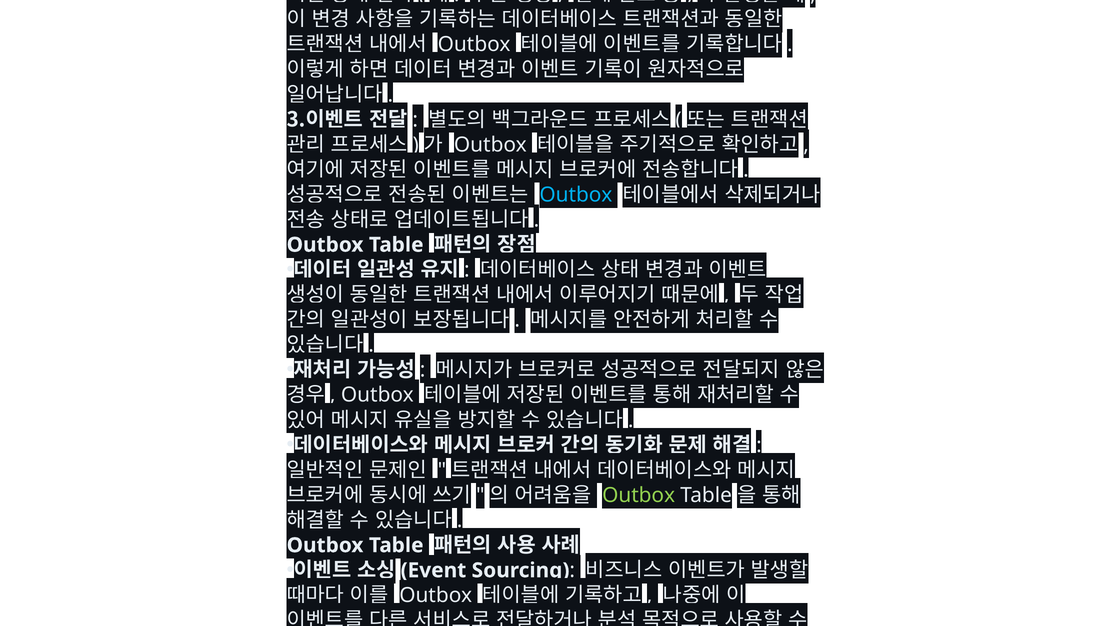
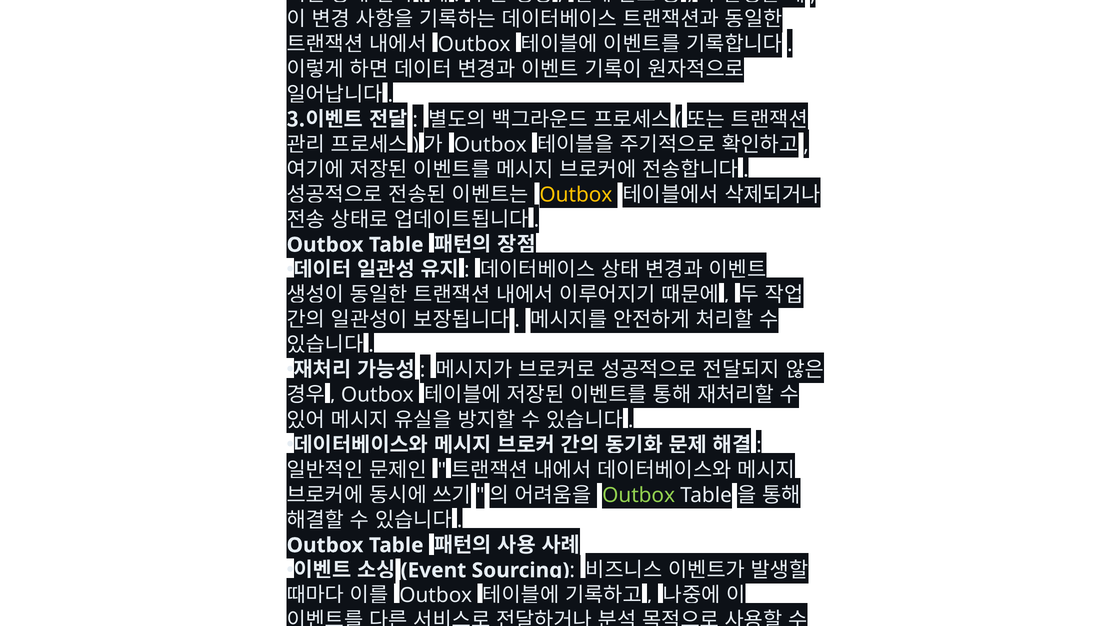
Outbox colour: light blue -> yellow (576, 195)
